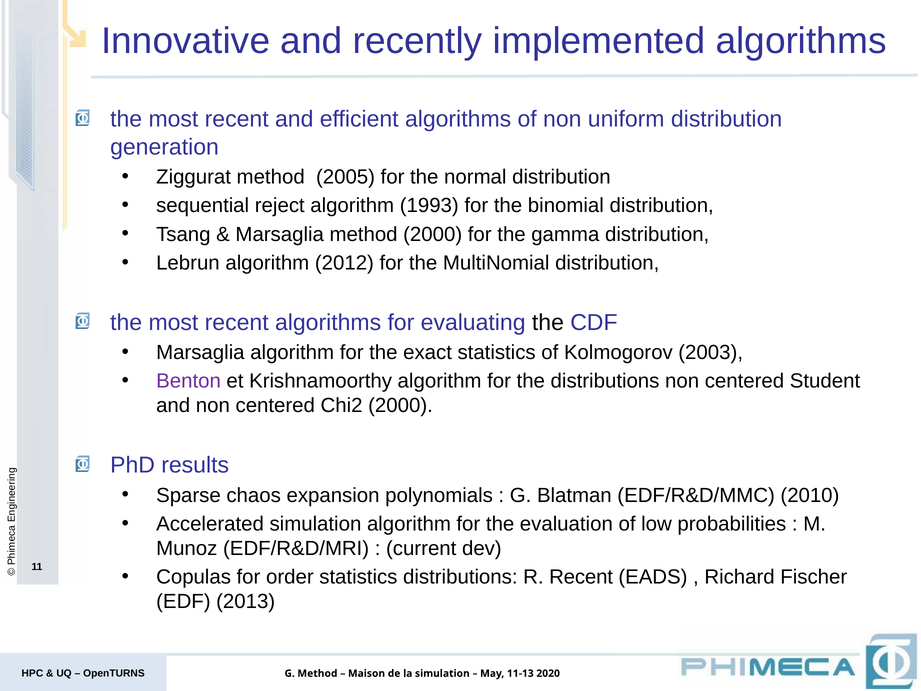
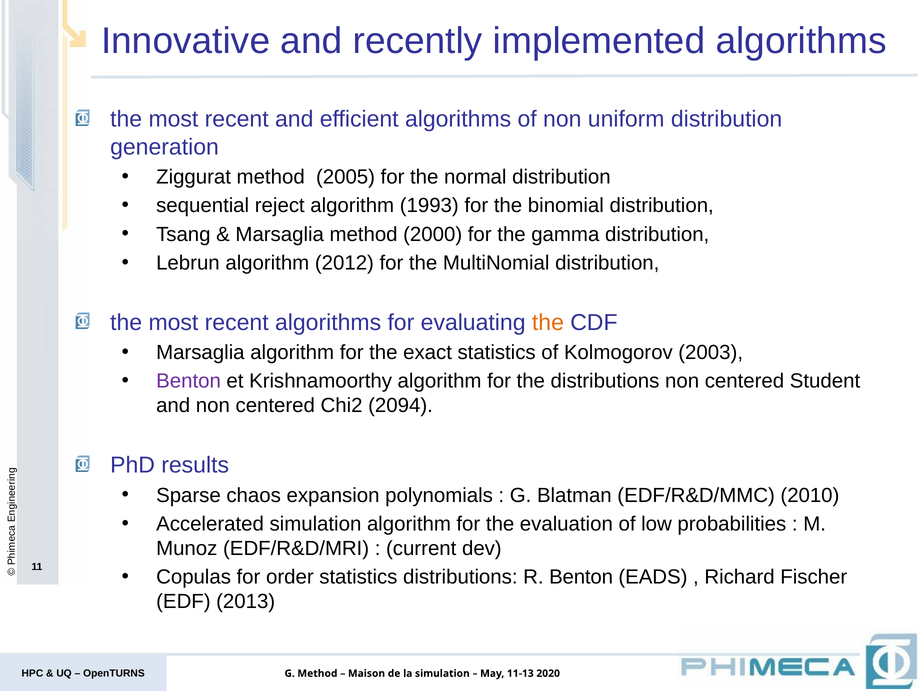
the colour: black -> orange (548, 322)
Chi2 2000: 2000 -> 2094 (400, 406)
R Recent: Recent -> Benton (581, 577)
